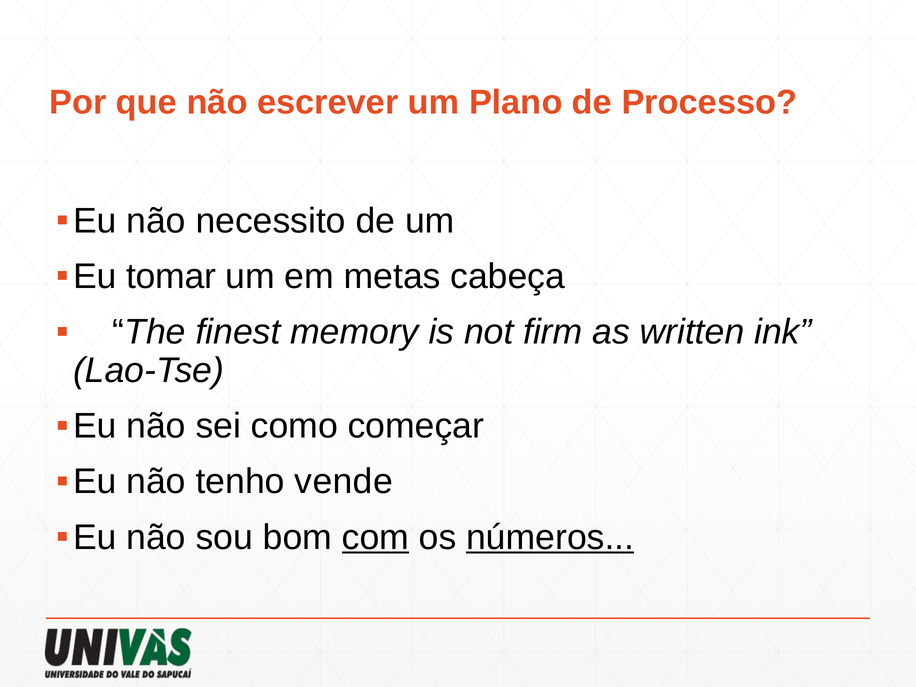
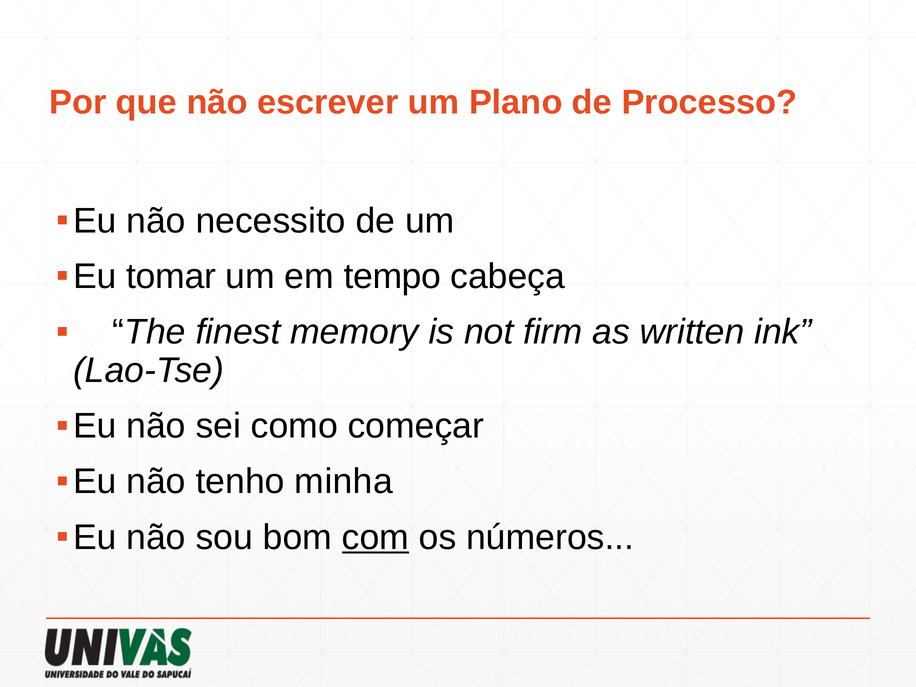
metas: metas -> tempo (392, 277)
vende: vende -> minha (344, 482)
números underline: present -> none (550, 537)
